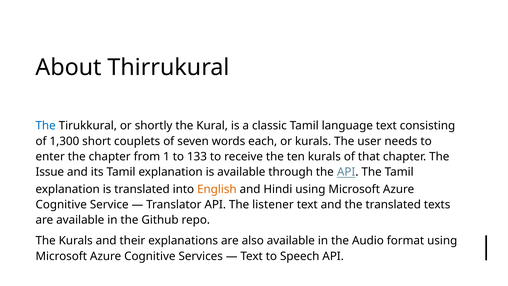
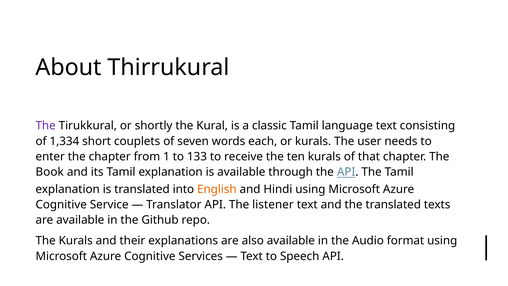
The colour: blue -> purple (46, 126)
1,300: 1,300 -> 1,334 (64, 141)
Issue: Issue -> Book (50, 172)
